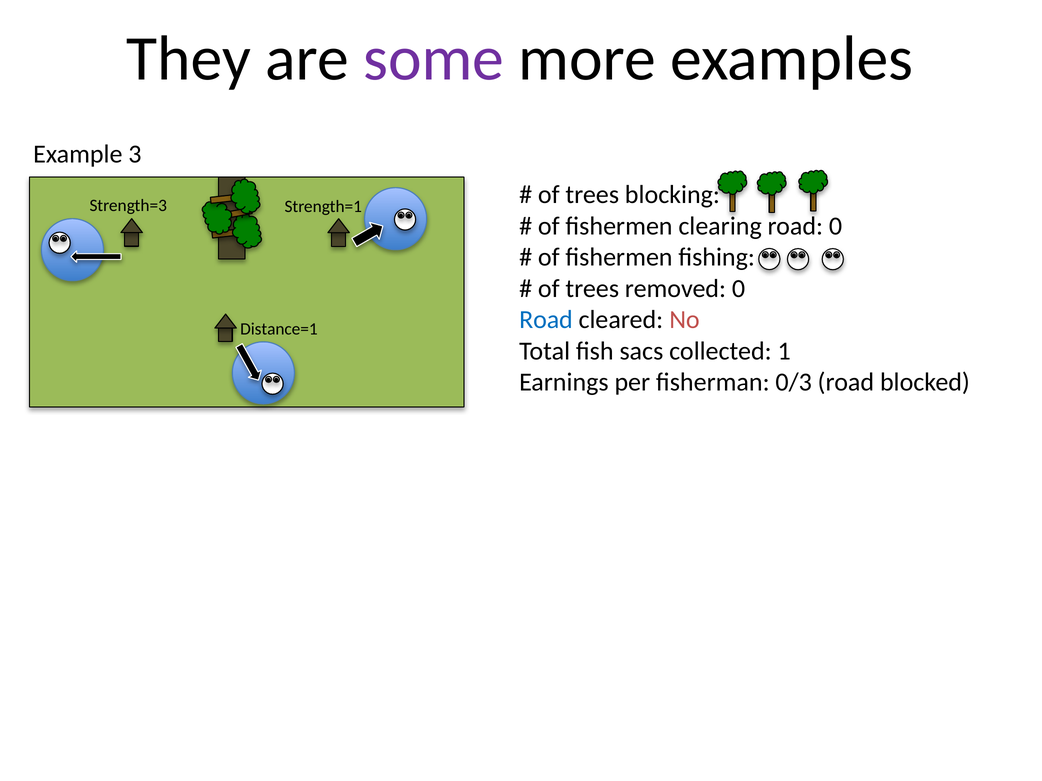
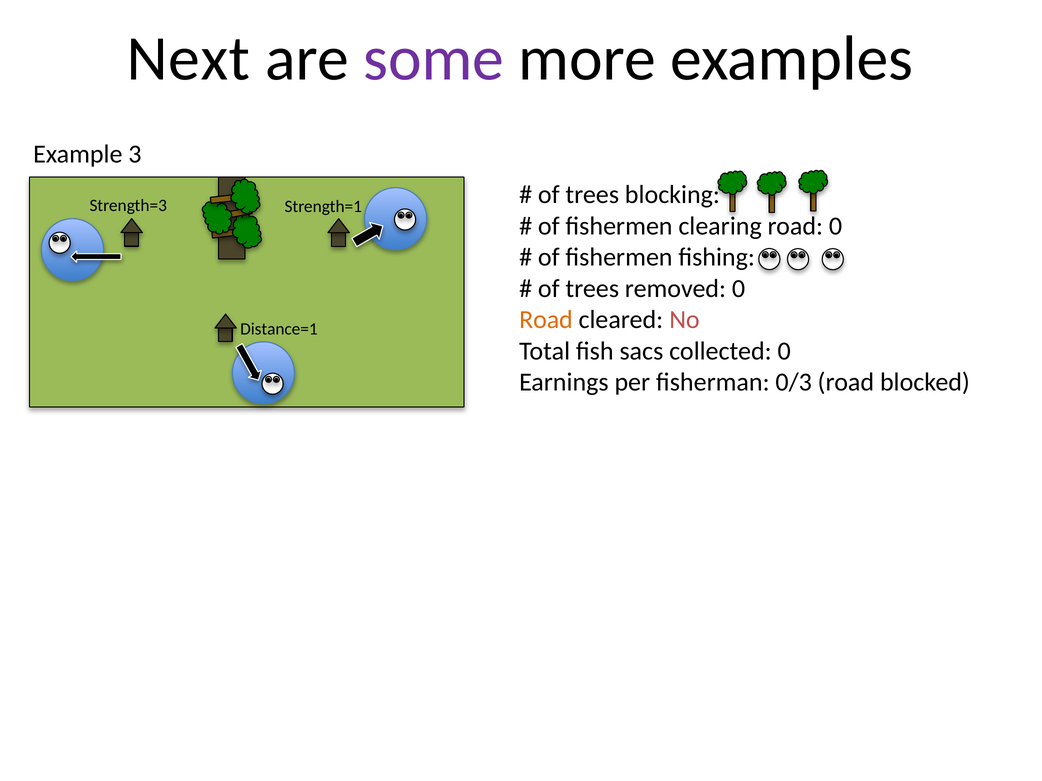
They: They -> Next (188, 59)
Road colour: blue -> orange (546, 320)
collected 1: 1 -> 0 (784, 351)
